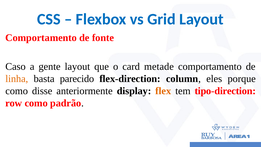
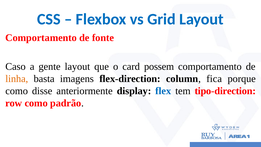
metade: metade -> possem (159, 66)
parecido: parecido -> imagens (77, 79)
eles: eles -> fica (214, 79)
flex colour: orange -> blue (163, 91)
